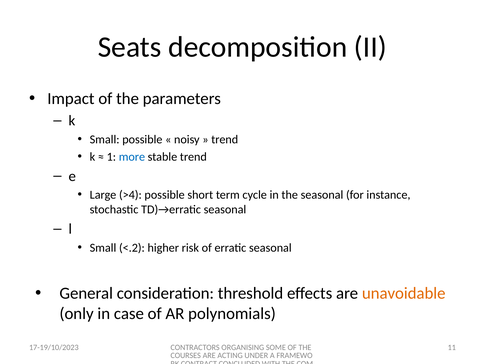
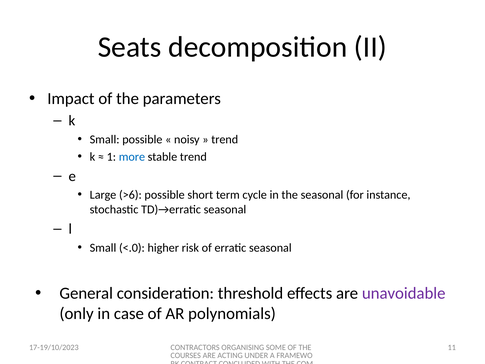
>4: >4 -> >6 (130, 195)
<.2: <.2 -> <.0 (132, 248)
unavoidable colour: orange -> purple (404, 293)
